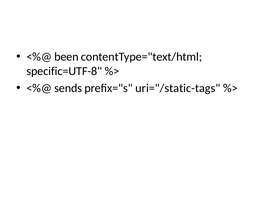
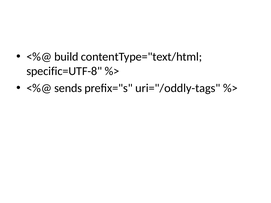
been: been -> build (66, 57)
uri="/static-tags: uri="/static-tags -> uri="/oddly-tags (178, 88)
